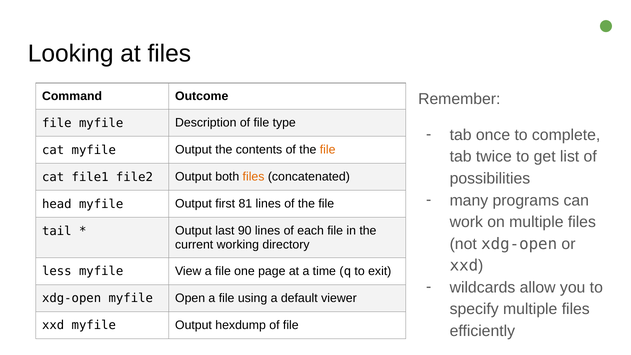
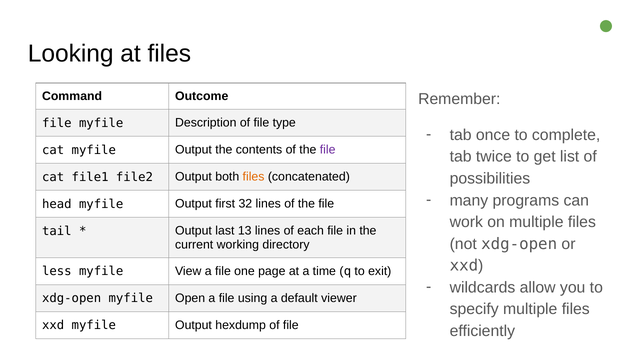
file colour: orange -> purple (328, 150)
81: 81 -> 32 (245, 204)
90: 90 -> 13 (245, 231)
